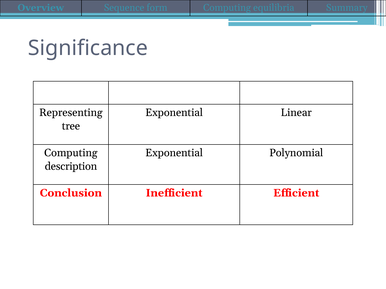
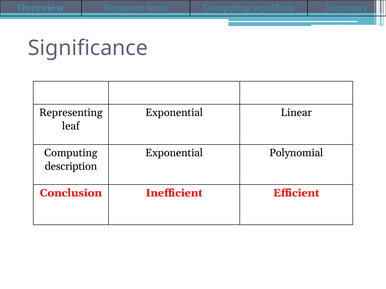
tree: tree -> leaf (71, 126)
